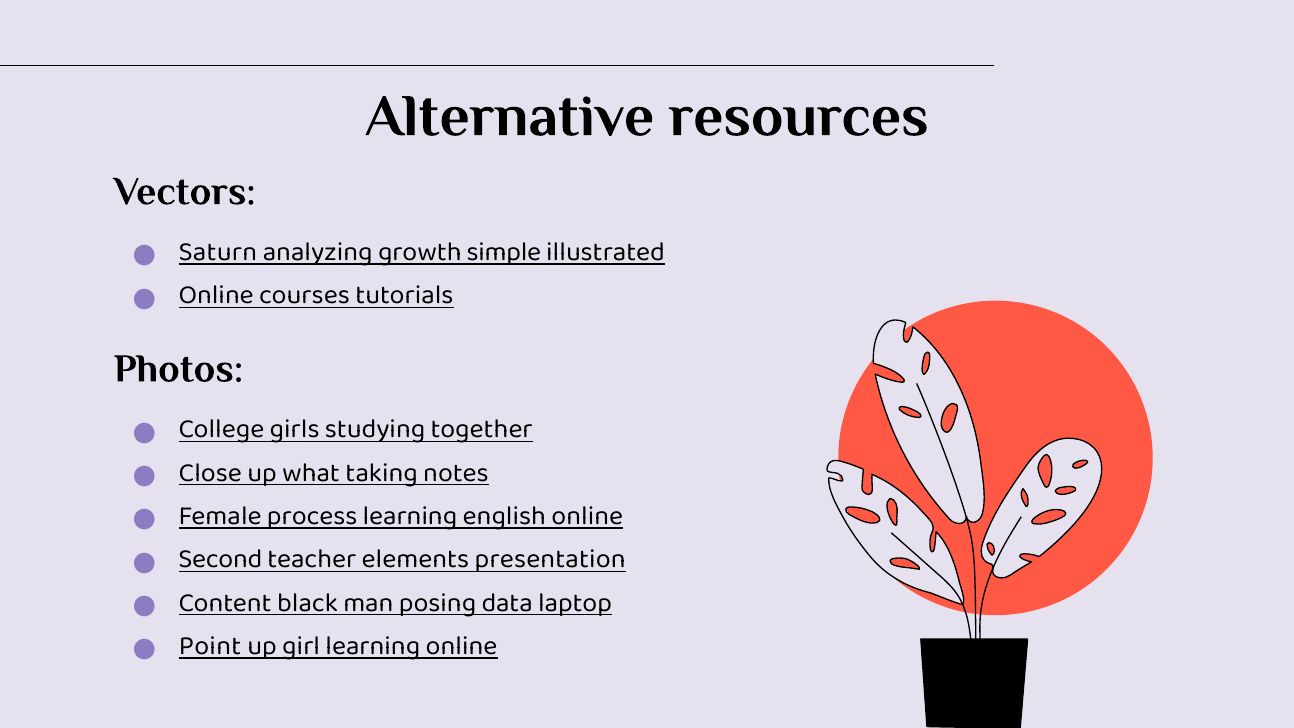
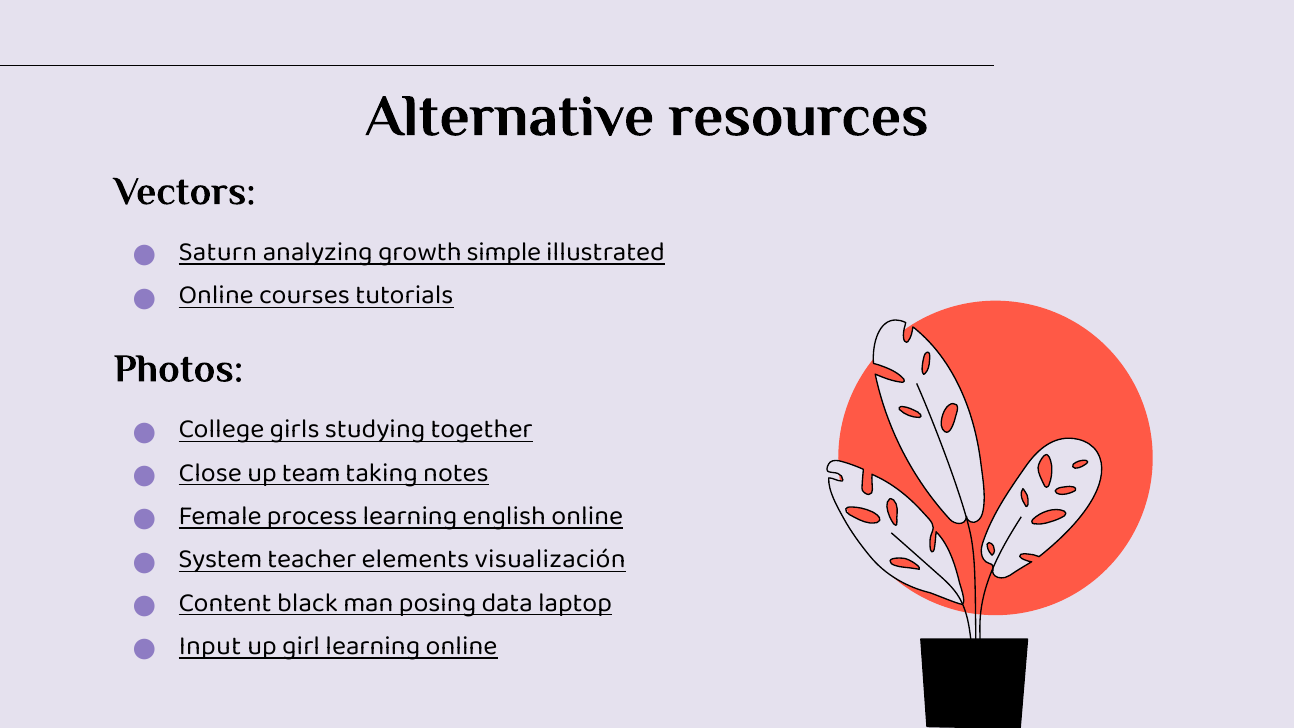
what: what -> team (311, 472)
Second: Second -> System (220, 559)
presentation: presentation -> visualización (550, 559)
Point: Point -> Input (210, 646)
